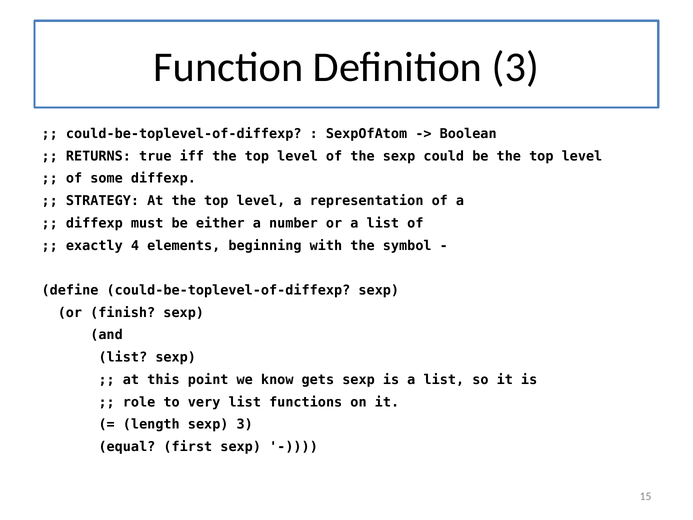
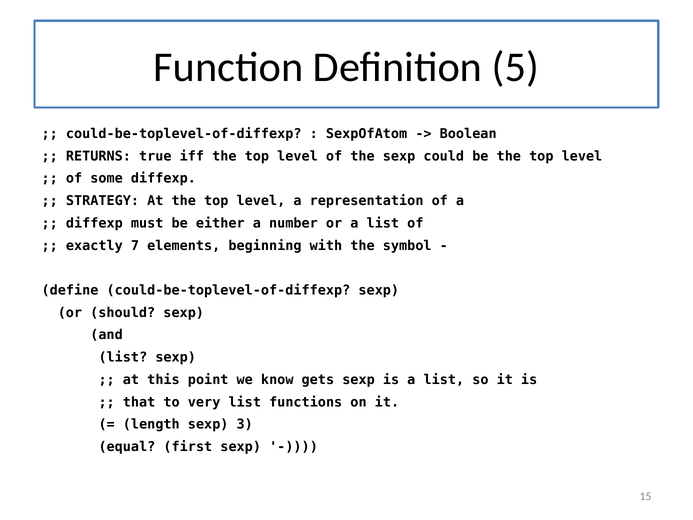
Definition 3: 3 -> 5 (515, 67)
4: 4 -> 7 (135, 245)
finish: finish -> should (123, 313)
role: role -> that (139, 402)
